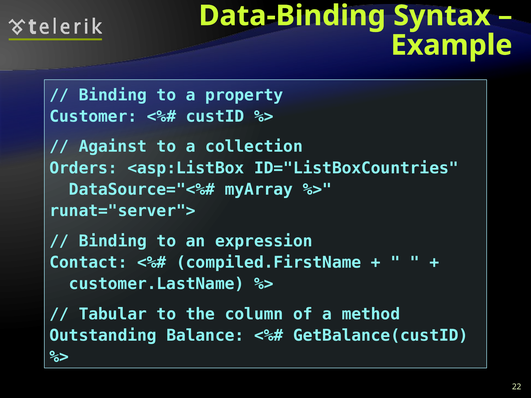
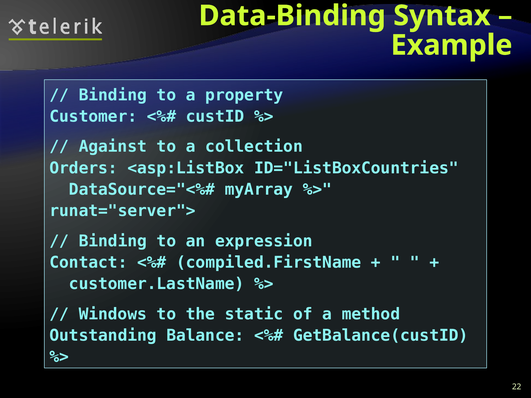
Tabular: Tabular -> Windows (113, 314)
column: column -> static (254, 314)
